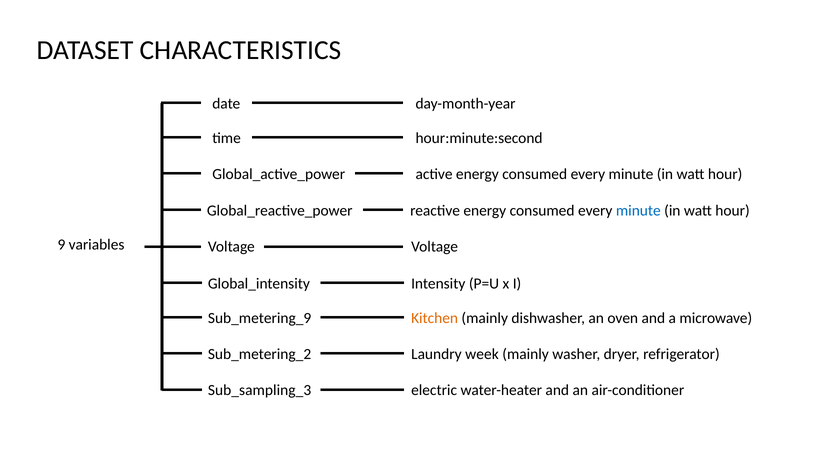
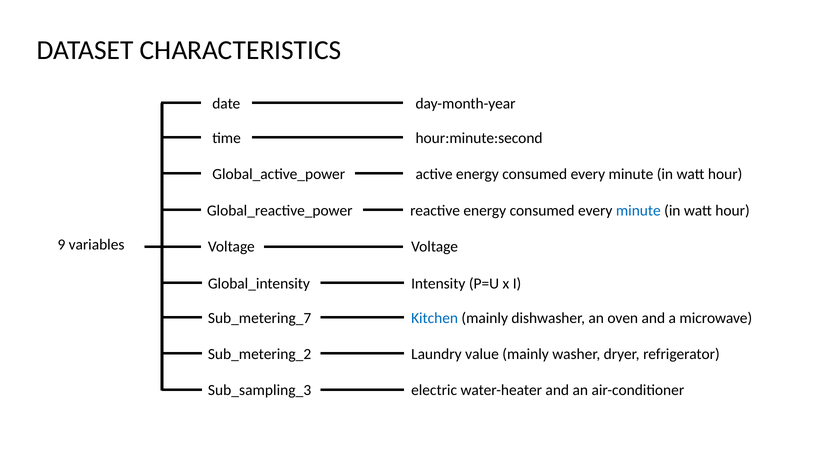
Sub_metering_9: Sub_metering_9 -> Sub_metering_7 (260, 318)
Kitchen colour: orange -> blue (435, 318)
week: week -> value (482, 354)
